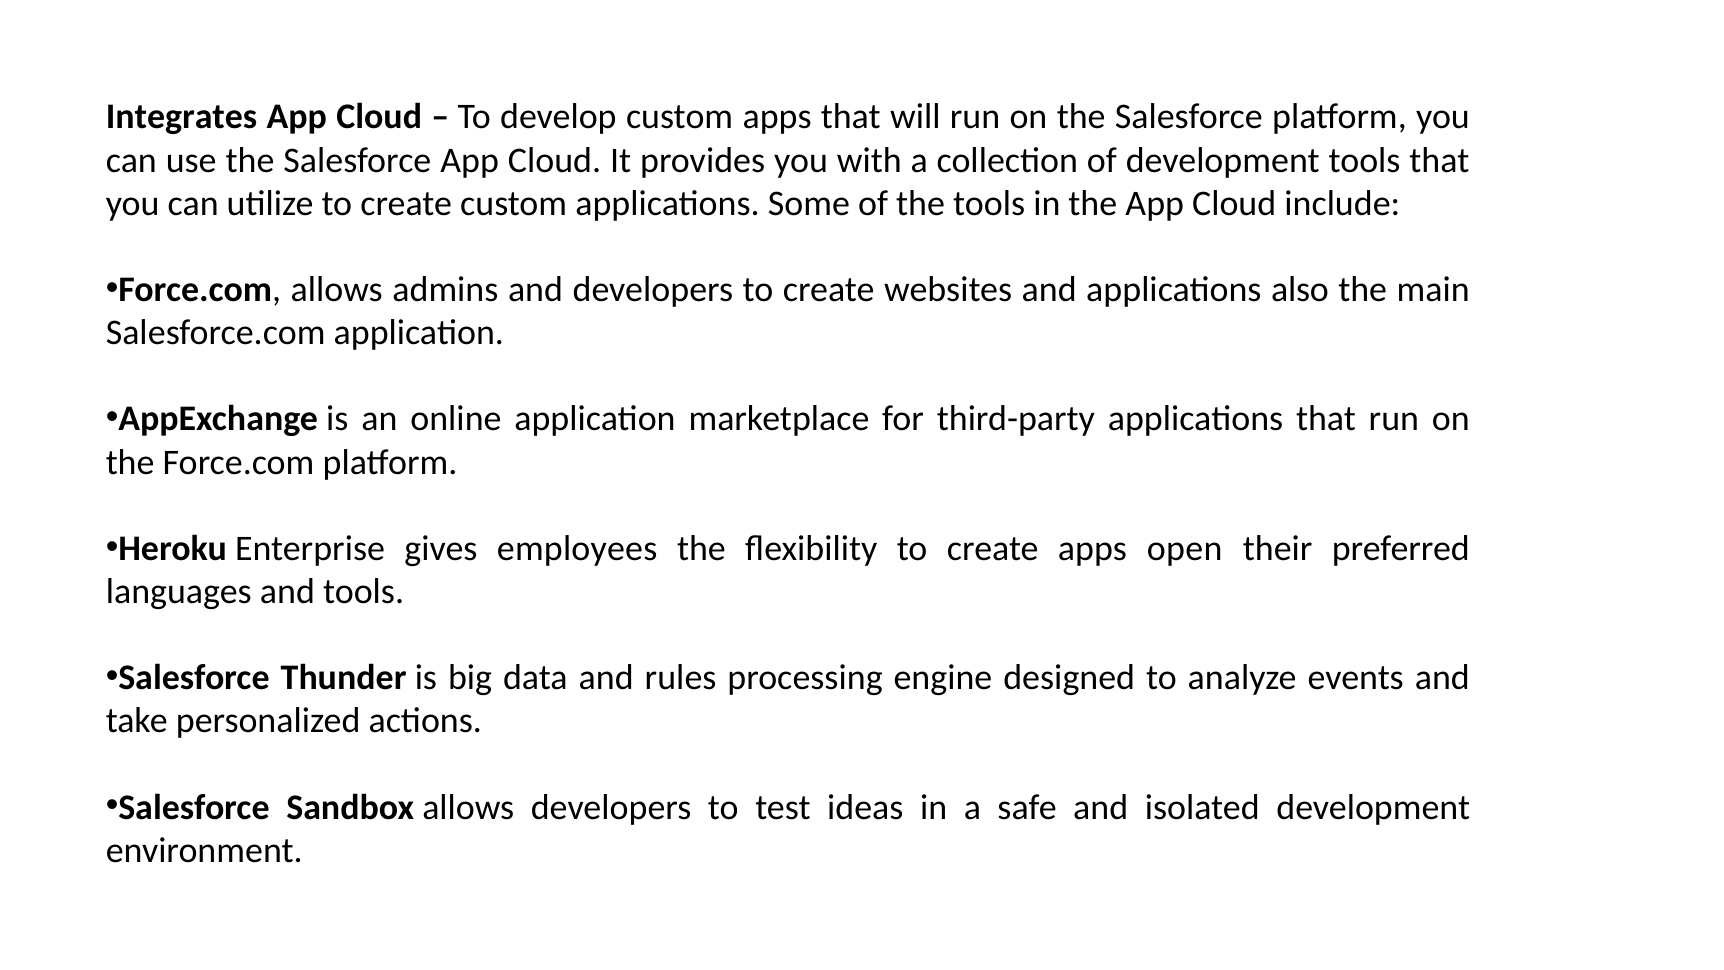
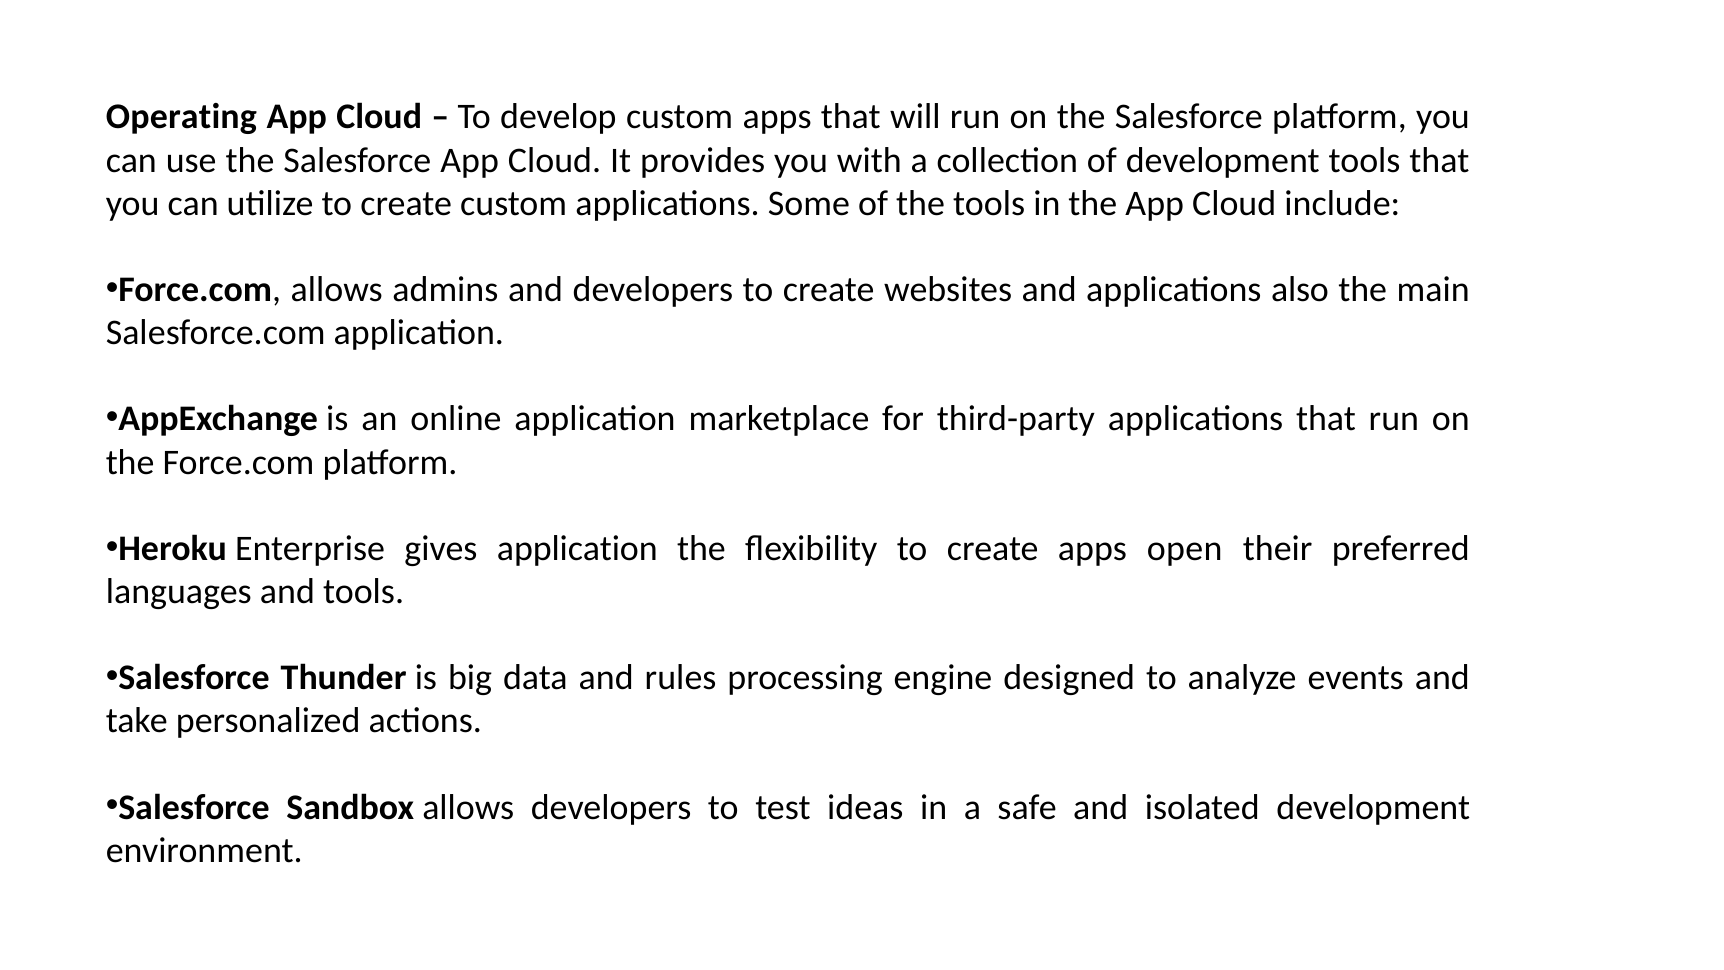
Integrates: Integrates -> Operating (181, 117)
gives employees: employees -> application (577, 548)
